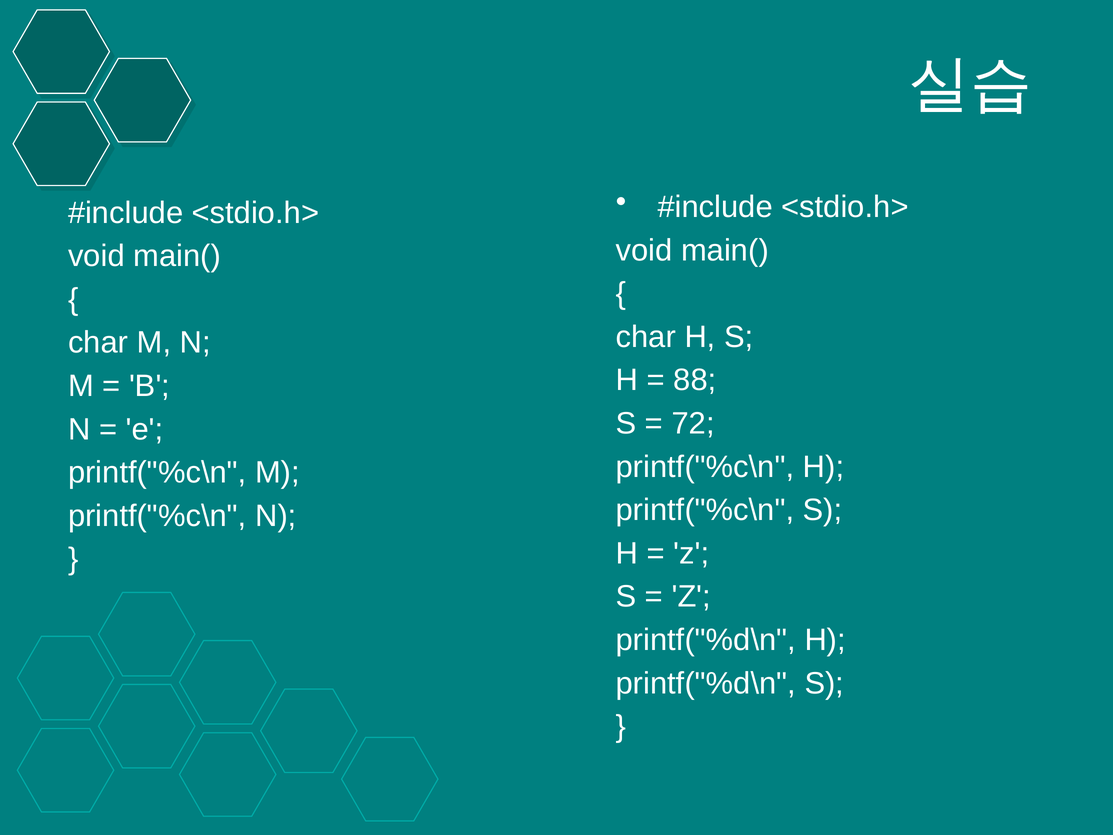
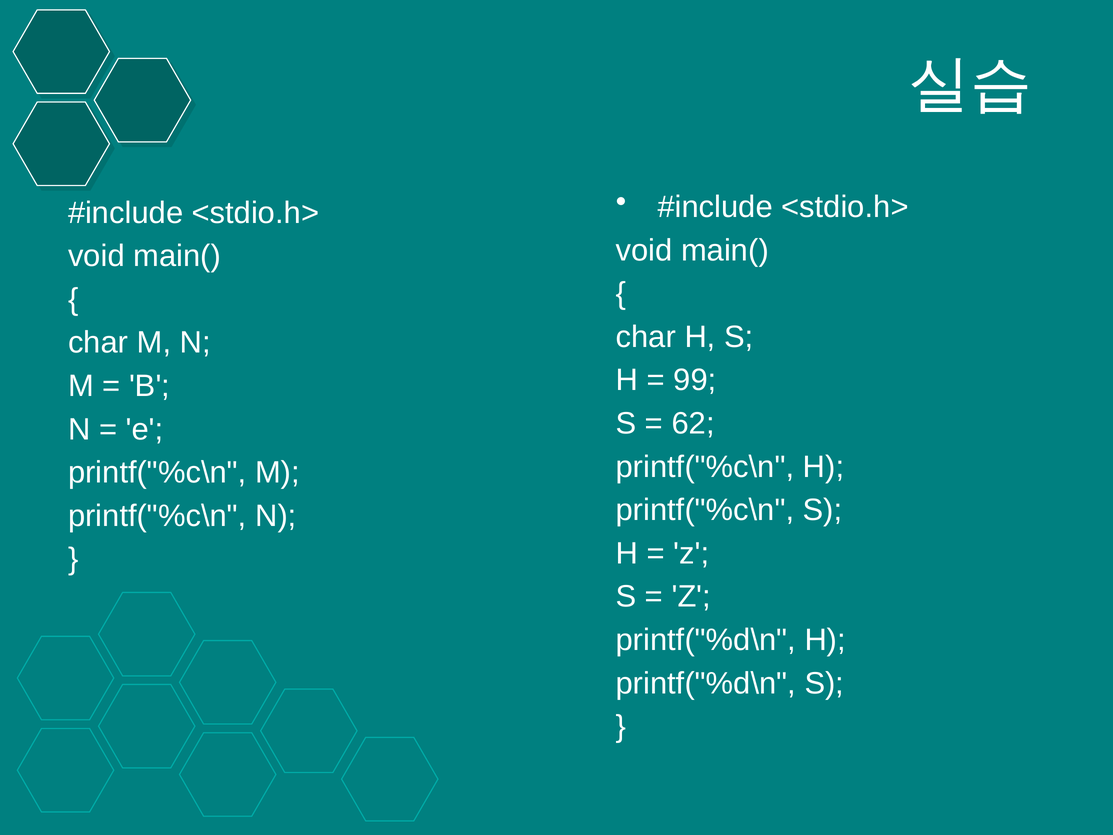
88: 88 -> 99 (695, 380)
72: 72 -> 62 (693, 423)
